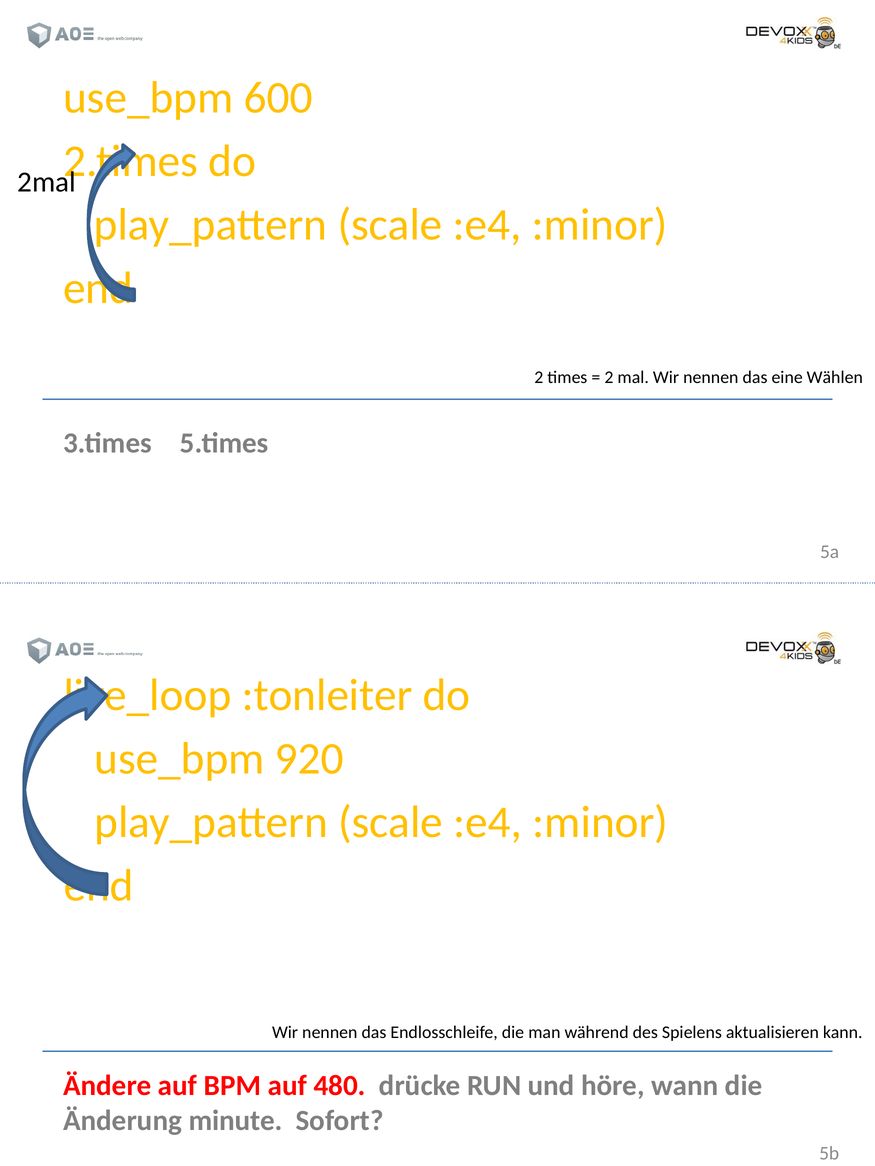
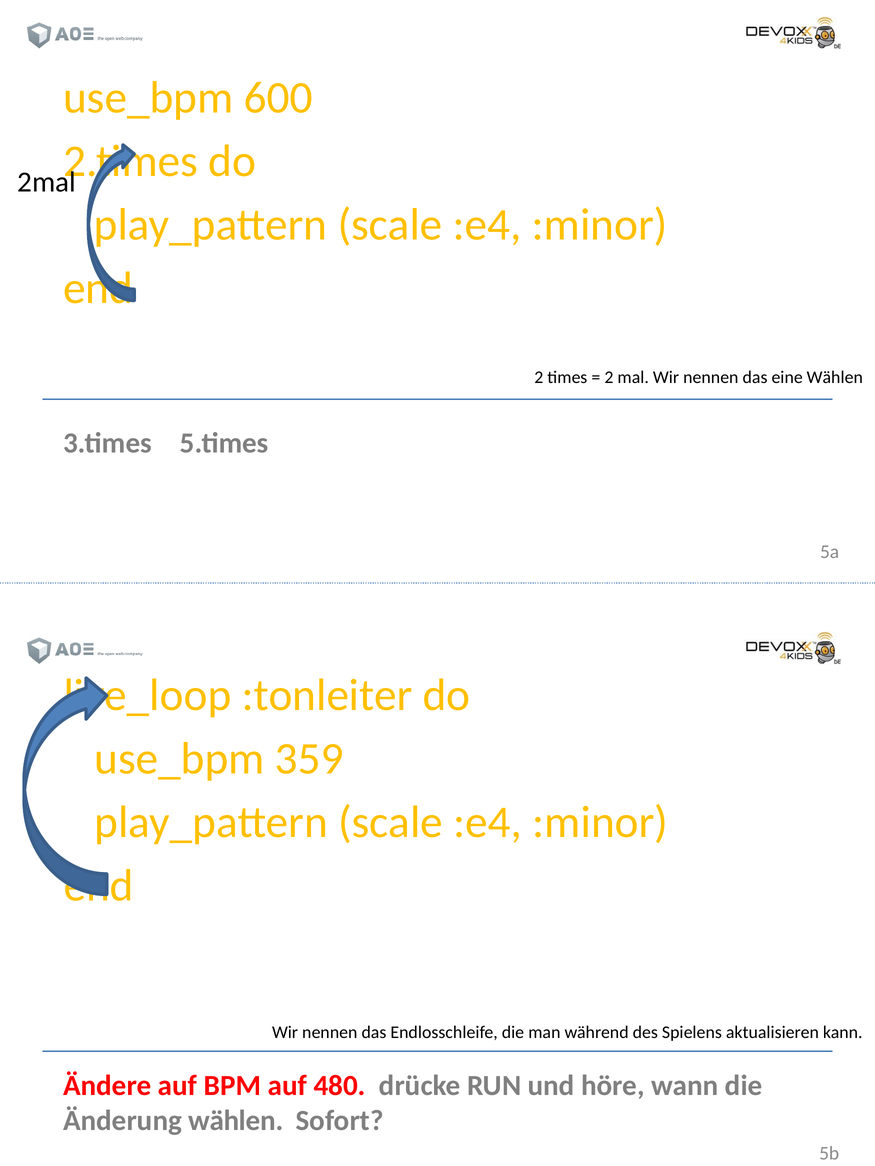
920: 920 -> 359 (309, 759)
Änderung minute: minute -> wählen (236, 1121)
